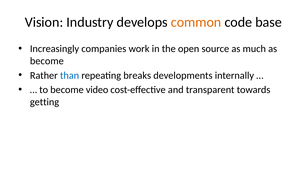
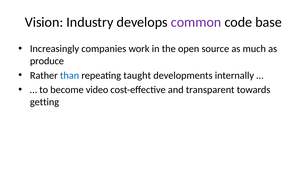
common colour: orange -> purple (196, 22)
become: become -> produce (47, 61)
breaks: breaks -> taught (137, 75)
